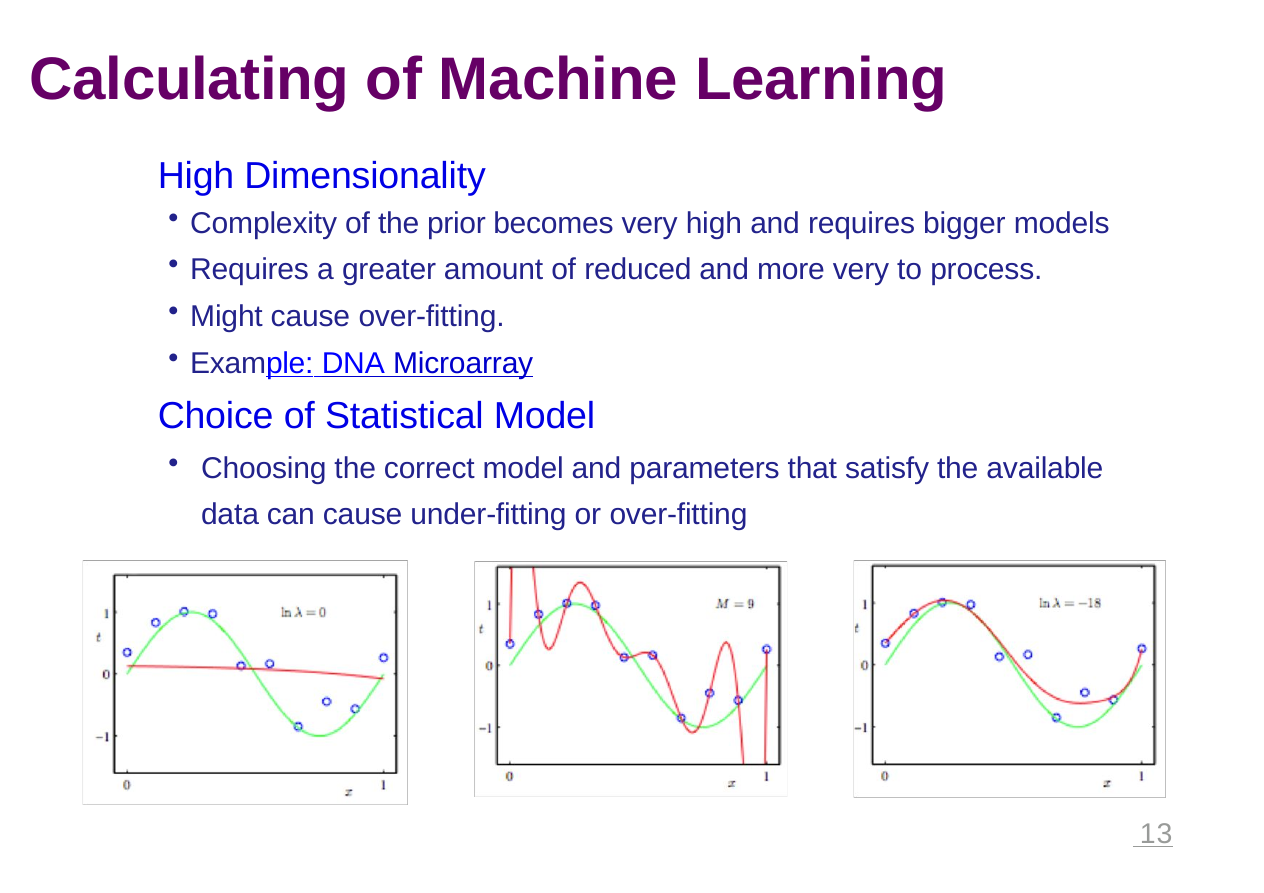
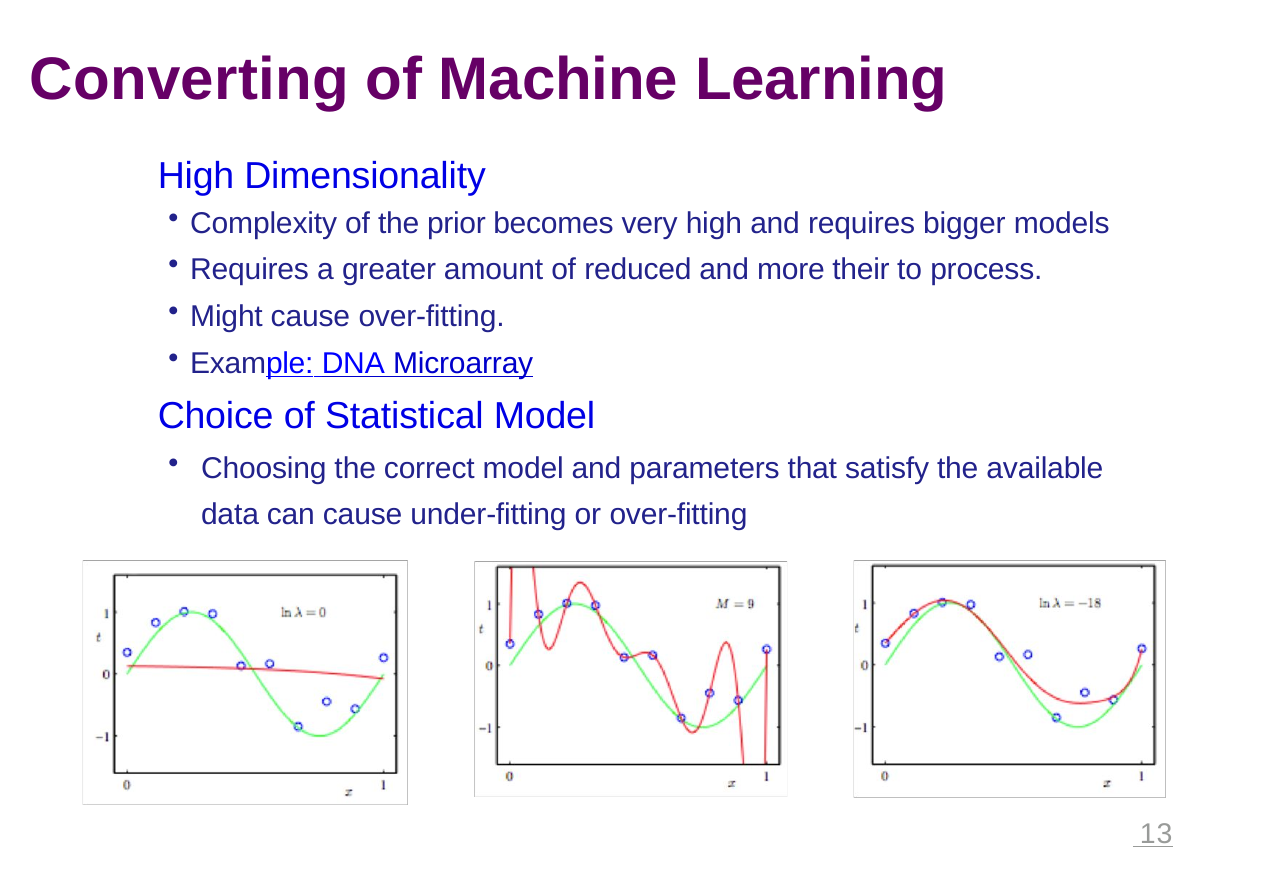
Calculating: Calculating -> Converting (189, 80)
more very: very -> their (861, 270)
